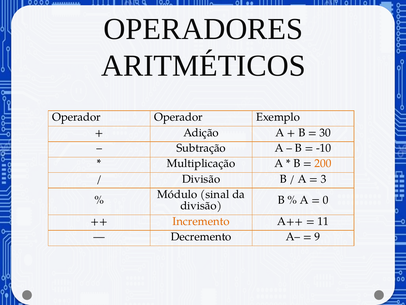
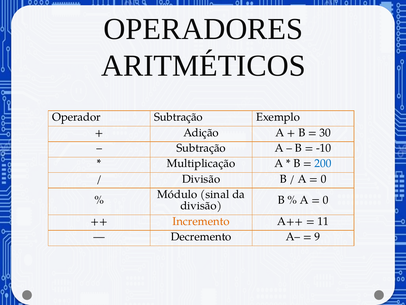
Operador Operador: Operador -> Subtração (178, 117)
200 colour: orange -> blue (323, 163)
3: 3 -> 0 (324, 179)
